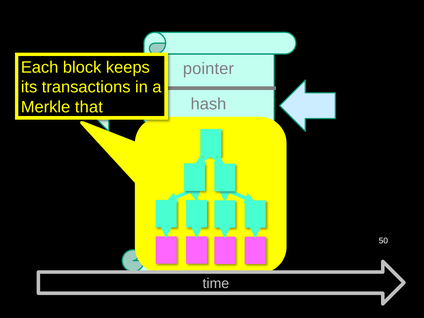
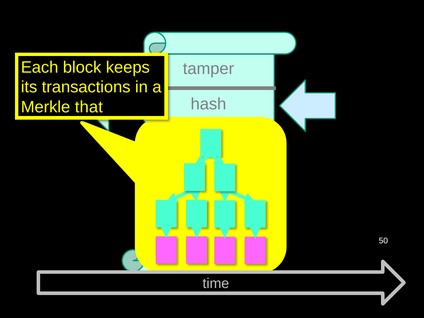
pointer: pointer -> tamper (209, 69)
